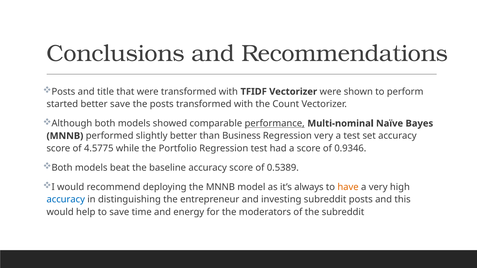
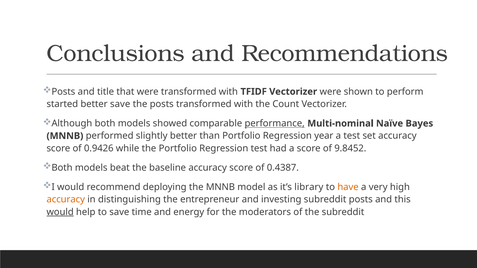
than Business: Business -> Portfolio (241, 136)
Regression very: very -> year (324, 136)
4.5775: 4.5775 -> 0.9426 (99, 148)
0.9346: 0.9346 -> 9.8452 (350, 148)
0.5389: 0.5389 -> 0.4387 (283, 168)
always: always -> library (309, 187)
accuracy colour: blue -> orange (66, 200)
would underline: none -> present (60, 212)
